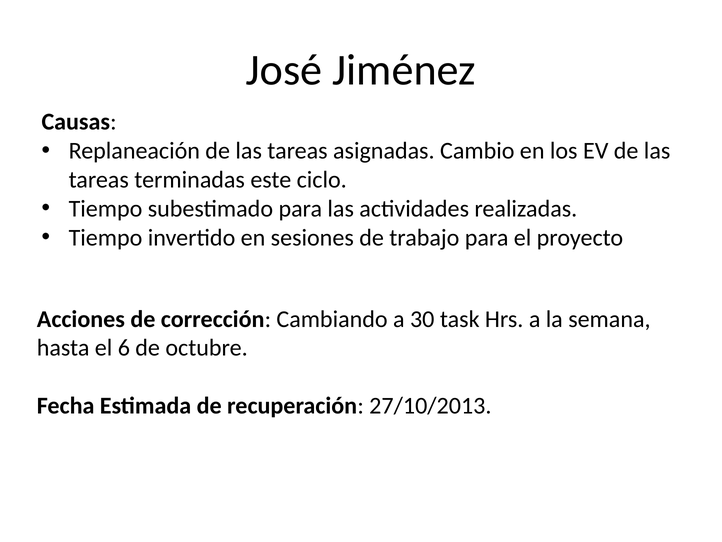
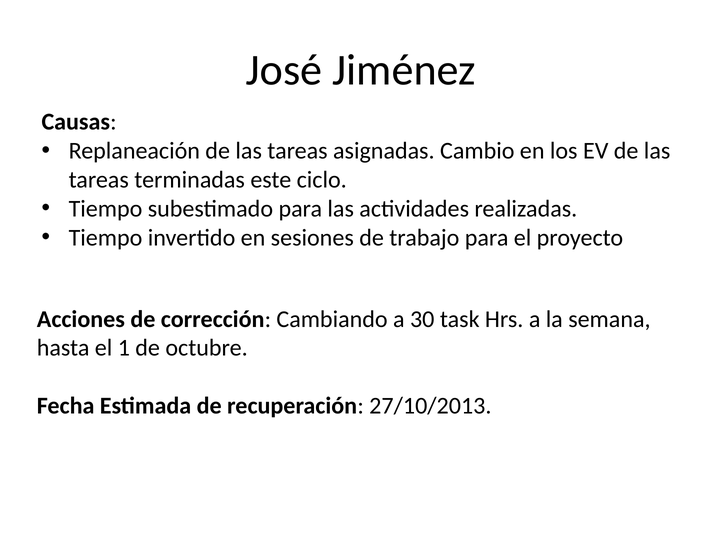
6: 6 -> 1 (124, 348)
